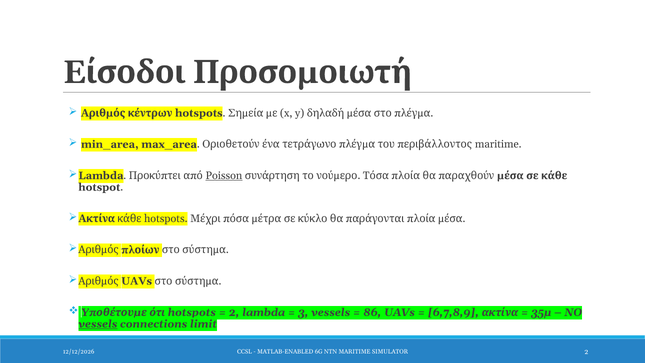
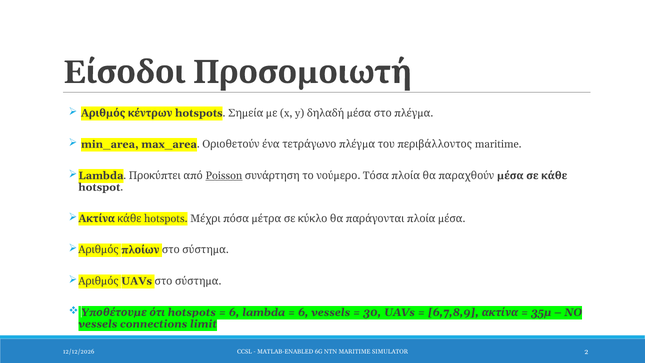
2: 2 -> 6 (234, 312)
3: 3 -> 6 (303, 312)
86: 86 -> 30 (372, 312)
vessels underline: present -> none (98, 324)
